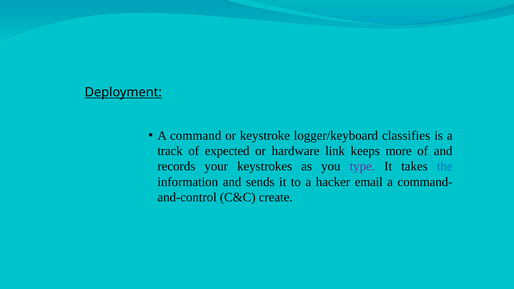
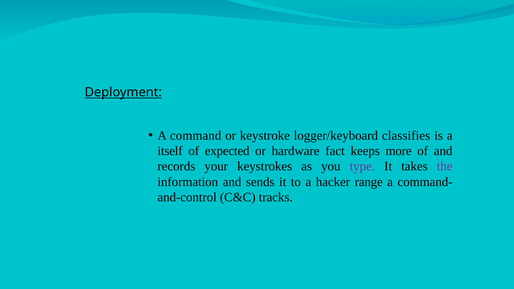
track: track -> itself (170, 151)
link: link -> fact (335, 151)
the colour: blue -> purple (445, 166)
email: email -> range (369, 182)
create: create -> tracks (276, 197)
